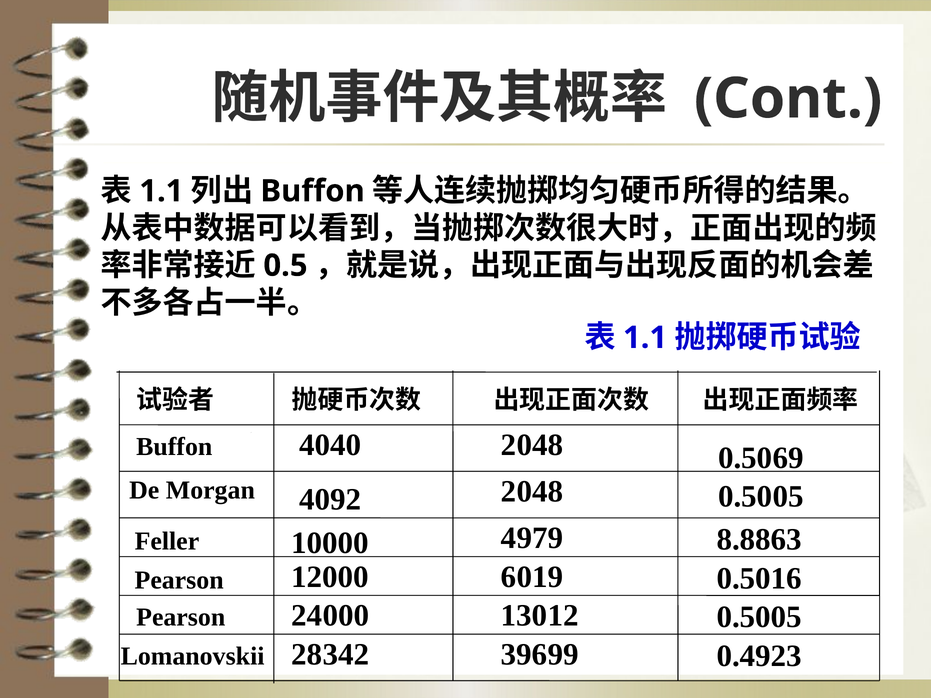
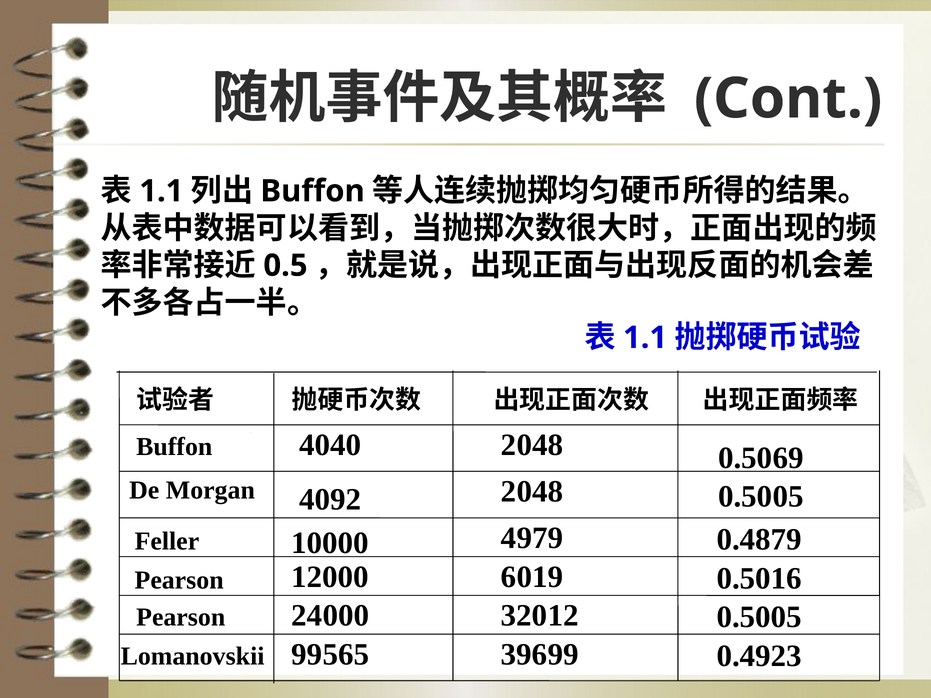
8.8863: 8.8863 -> 0.4879 (759, 540)
13012: 13012 -> 32012 (540, 616)
28342: 28342 -> 99565 (330, 655)
